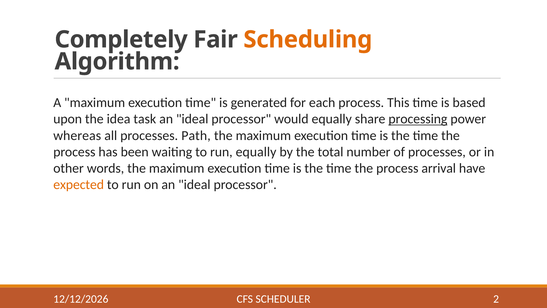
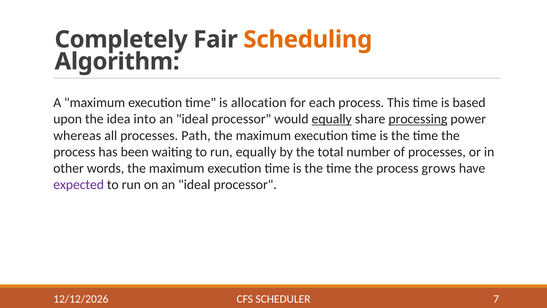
generated: generated -> allocation (259, 103)
task: task -> into (145, 119)
equally underline: none -> present (332, 119)
arrival: arrival -> grows (439, 168)
expected colour: orange -> purple (79, 185)
2: 2 -> 7 (496, 299)
